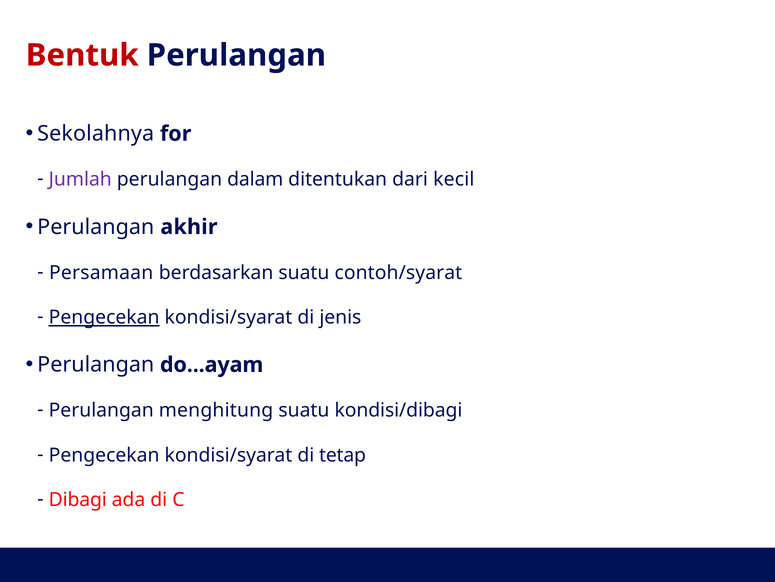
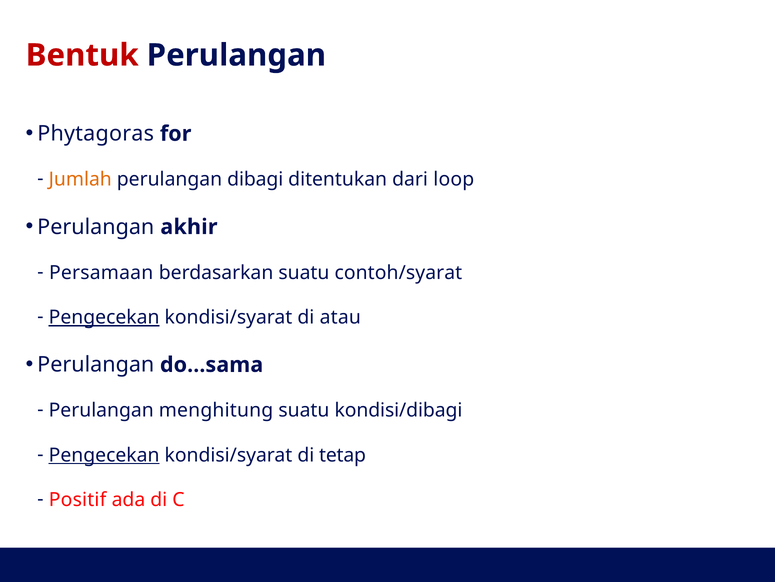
Sekolahnya: Sekolahnya -> Phytagoras (96, 134)
Jumlah colour: purple -> orange (80, 179)
dalam: dalam -> dibagi (255, 179)
kecil: kecil -> loop (454, 179)
jenis: jenis -> atau (340, 317)
do...ayam: do...ayam -> do...sama (212, 364)
Pengecekan underline: none -> present (104, 455)
Dibagi: Dibagi -> Positif (78, 499)
